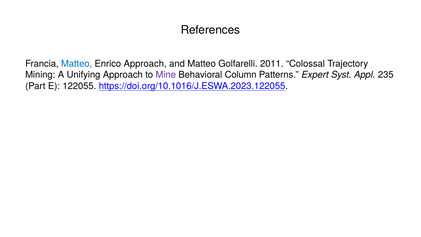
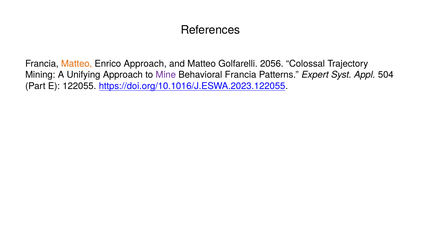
Matteo colour: blue -> orange (77, 64)
2011: 2011 -> 2056 (272, 64)
Behavioral Column: Column -> Francia (241, 75)
235: 235 -> 504 (386, 75)
